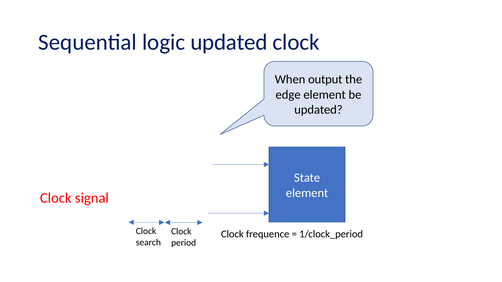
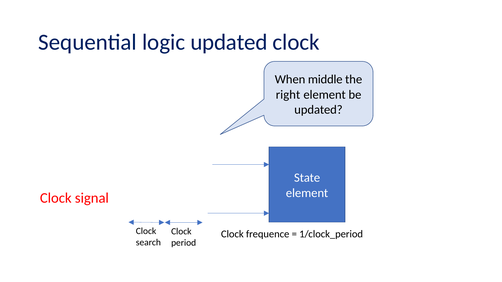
output: output -> middle (325, 80)
edge: edge -> right (288, 95)
